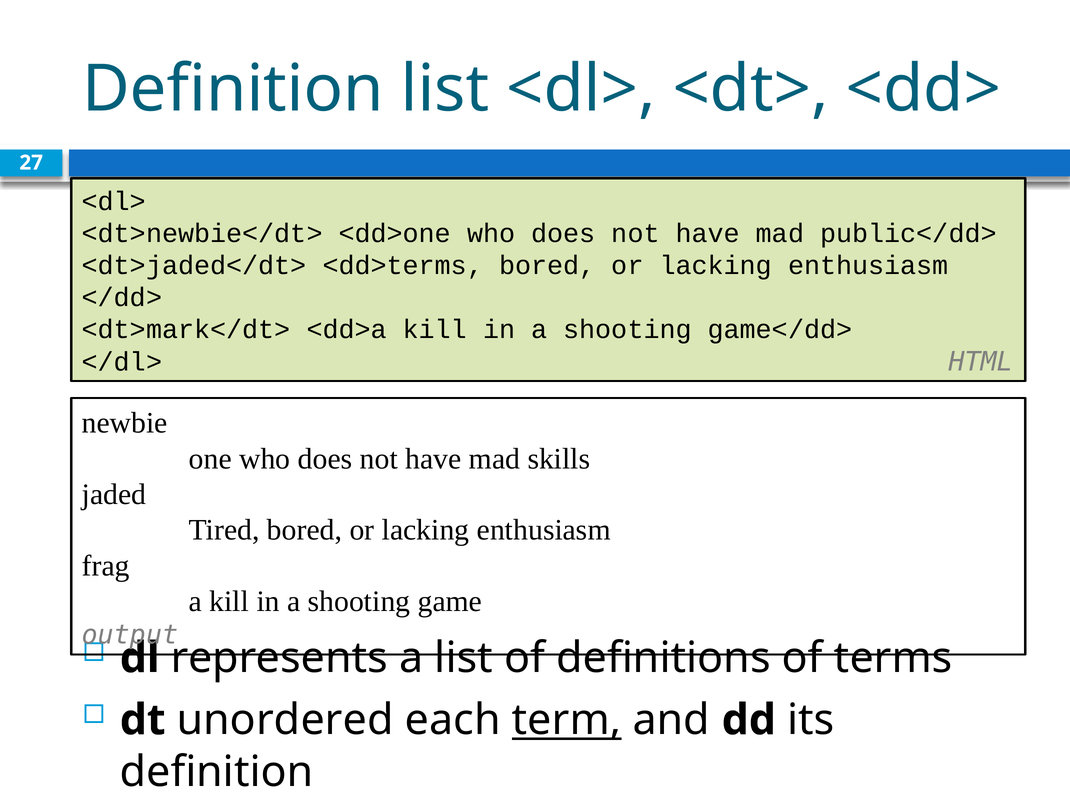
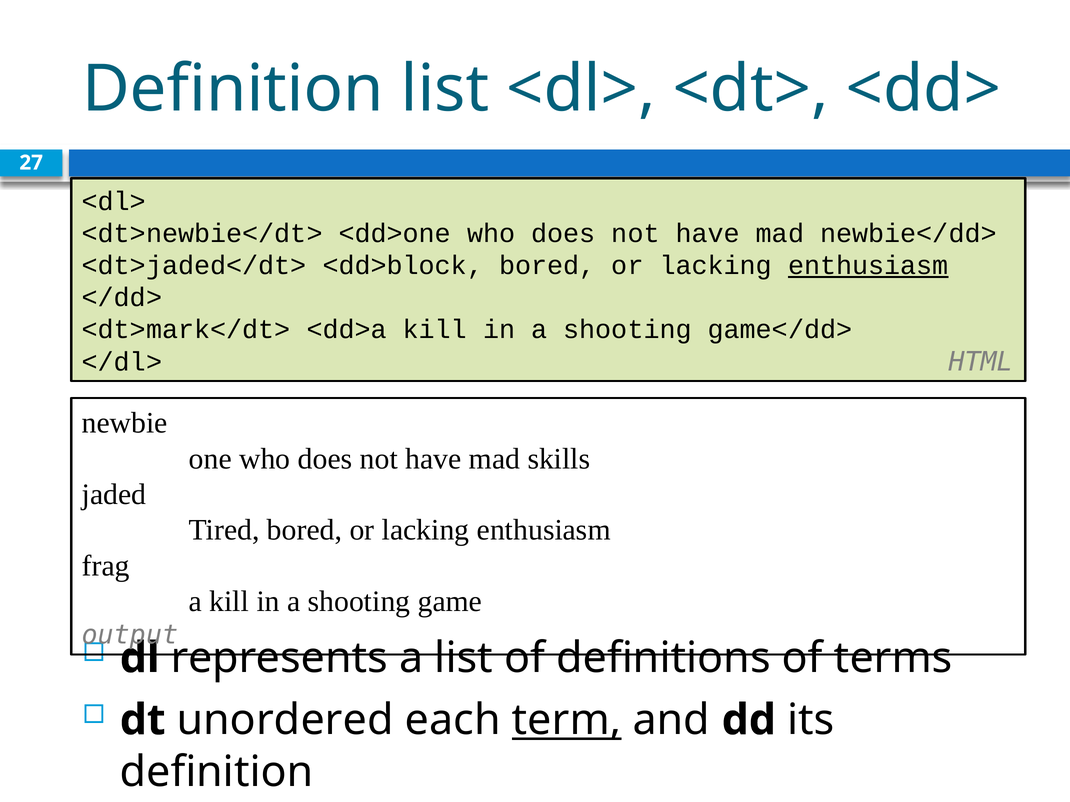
public</dd>: public</dd> -> newbie</dd> (908, 234)
<dd>terms: <dd>terms -> <dd>block (403, 266)
enthusiasm underline: none -> present (868, 266)
